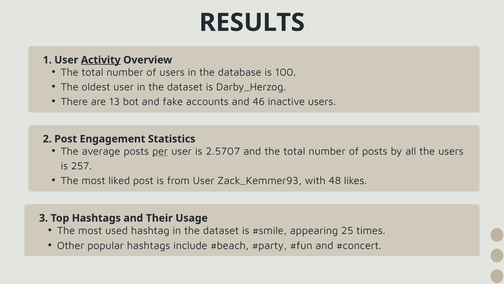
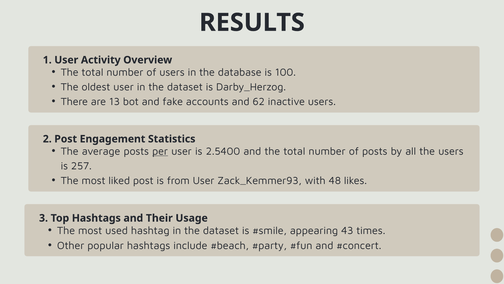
Activity underline: present -> none (101, 60)
46: 46 -> 62 (259, 102)
2.5707: 2.5707 -> 2.5400 (223, 151)
25: 25 -> 43 (347, 230)
